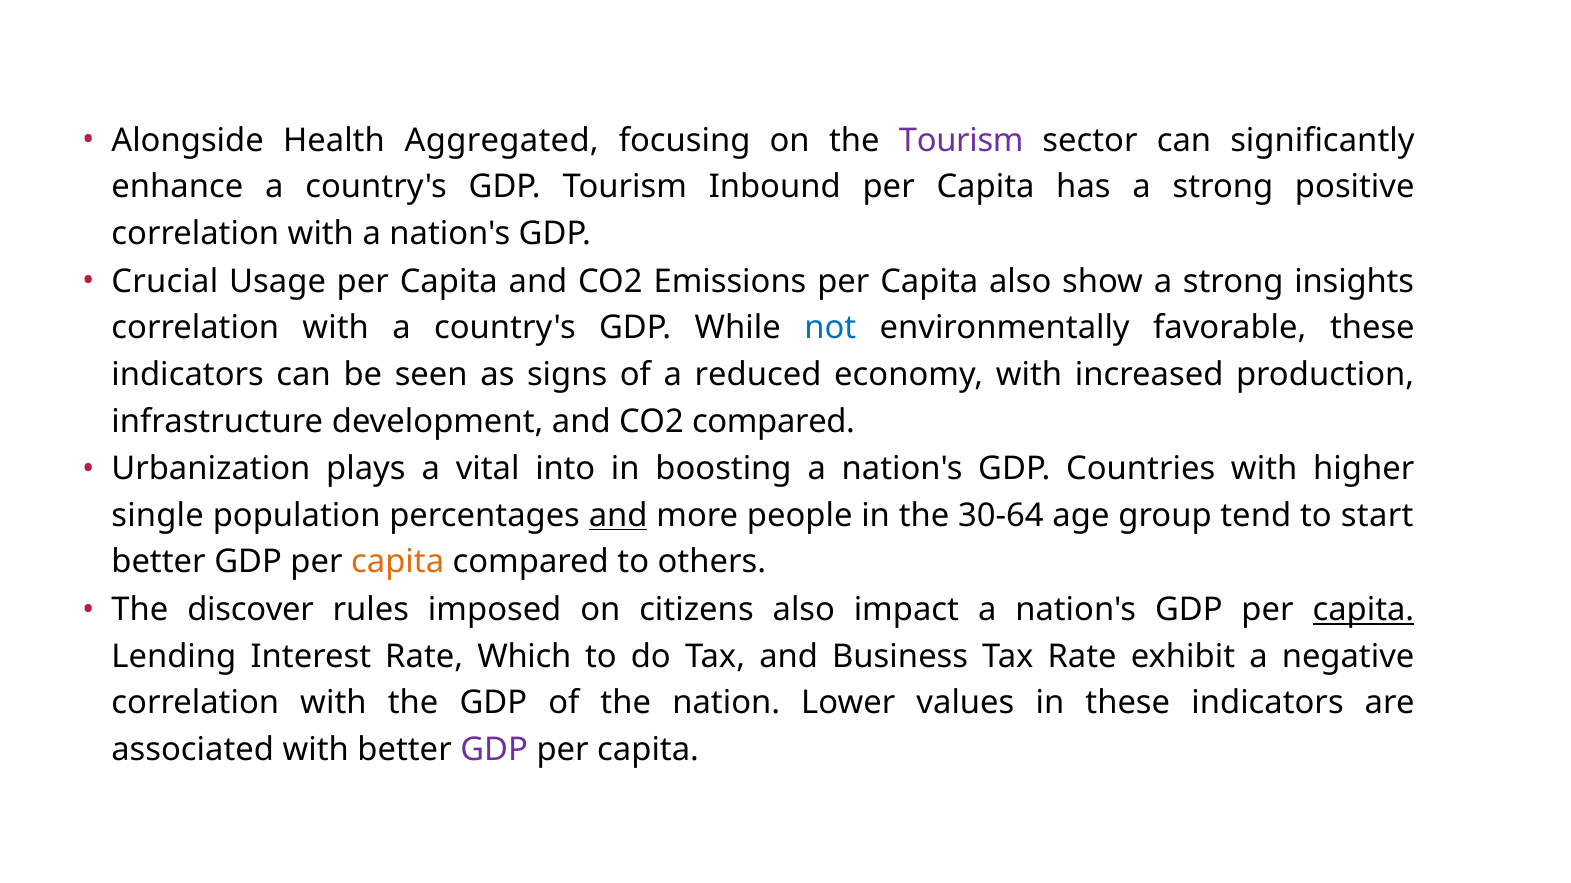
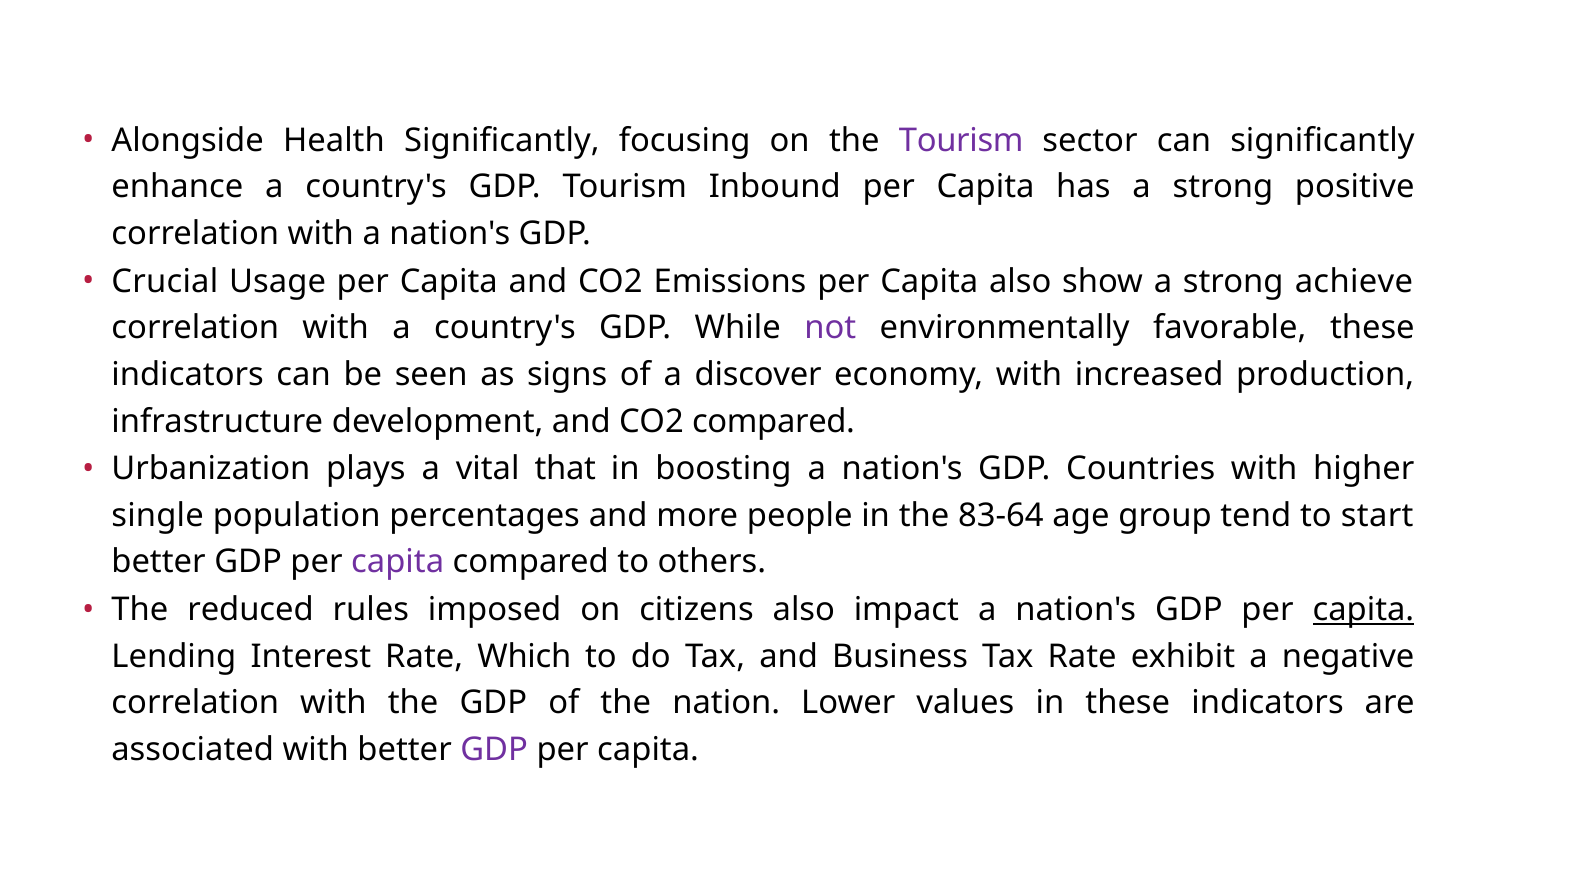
Health Aggregated: Aggregated -> Significantly (502, 140)
insights: insights -> achieve (1354, 281)
not colour: blue -> purple (830, 328)
reduced: reduced -> discover (758, 375)
into: into -> that (565, 469)
and underline: present -> none (618, 516)
30-64: 30-64 -> 83-64 (1001, 516)
capita colour: orange -> purple (398, 563)
discover: discover -> reduced (251, 610)
